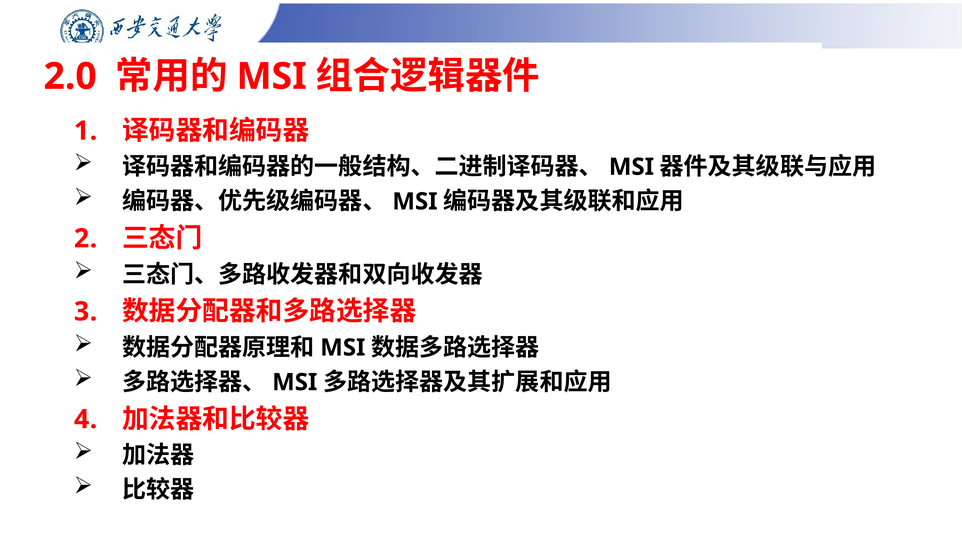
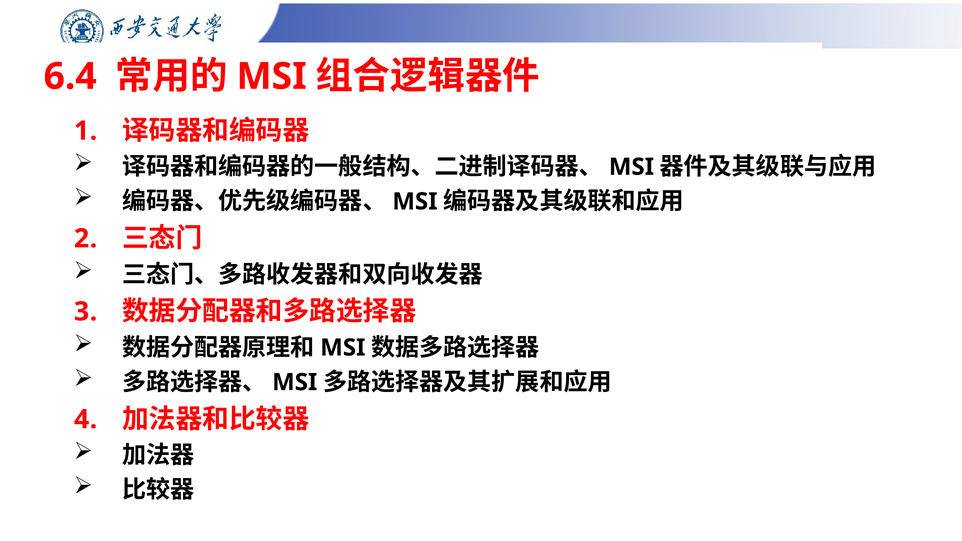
2.0: 2.0 -> 6.4 (70, 77)
